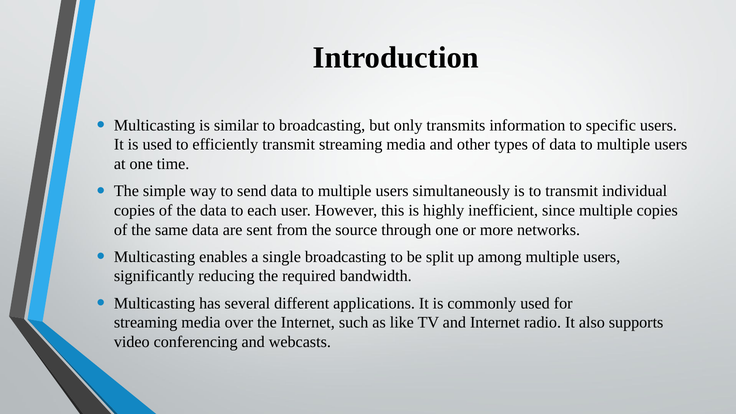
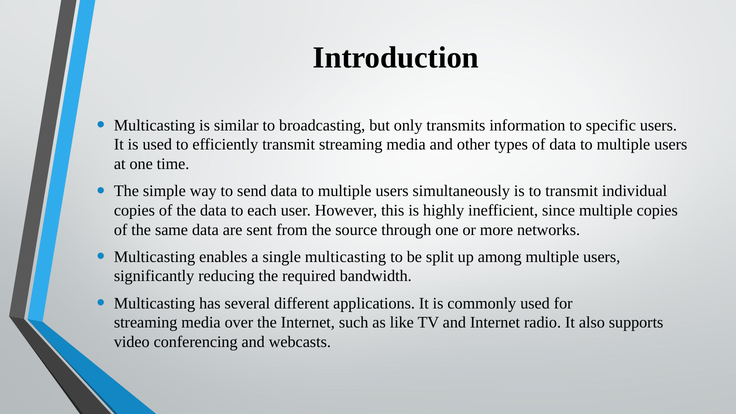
single broadcasting: broadcasting -> multicasting (346, 257)
